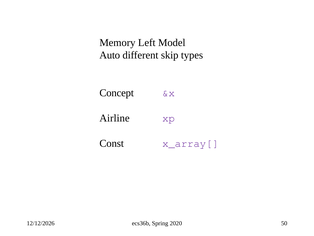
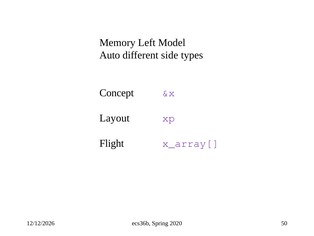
skip: skip -> side (170, 55)
Airline: Airline -> Layout (115, 118)
Const: Const -> Flight (112, 143)
